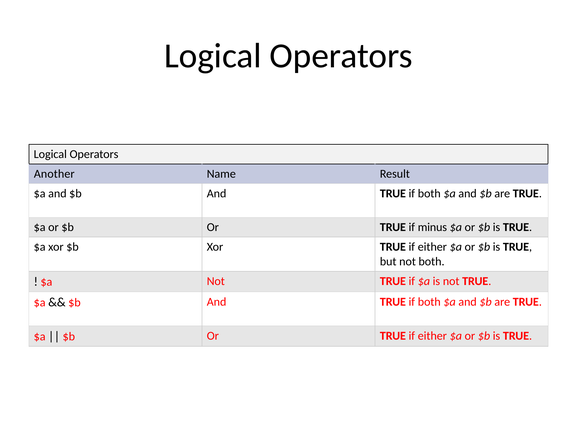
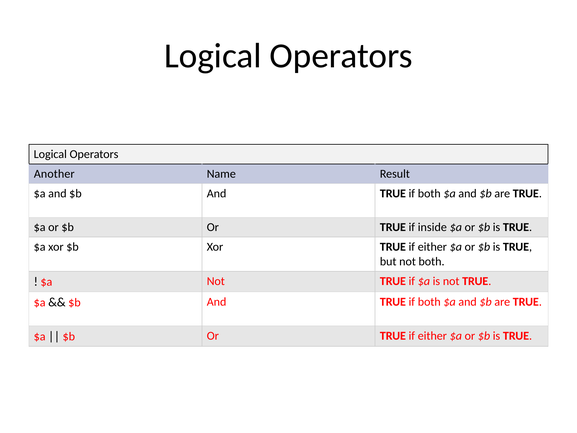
minus: minus -> inside (432, 227)
